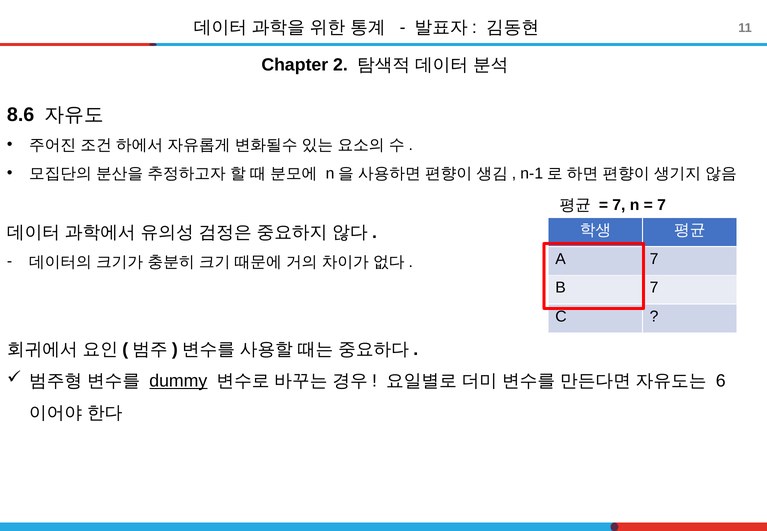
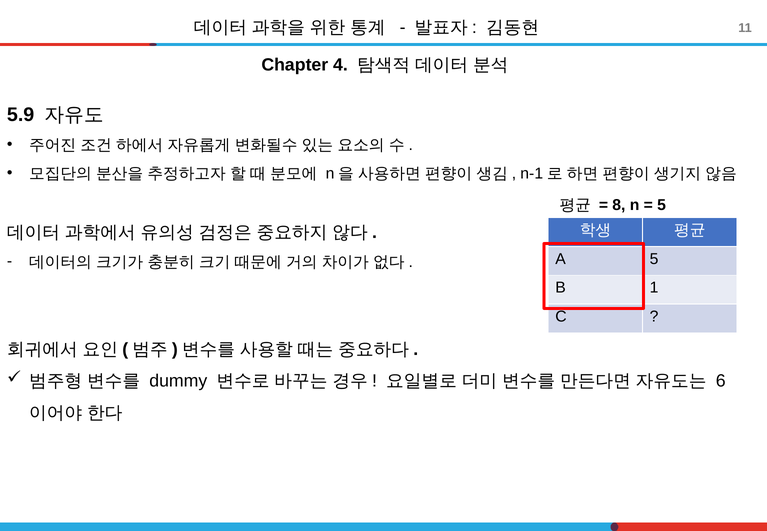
2: 2 -> 4 (340, 65)
8.6: 8.6 -> 5.9 (21, 115)
7: 7 -> 8 (619, 205)
7: 7 -> 5 (662, 205)
A 7: 7 -> 5 (654, 259)
B 7: 7 -> 1 (654, 288)
dummy underline: present -> none (178, 381)
